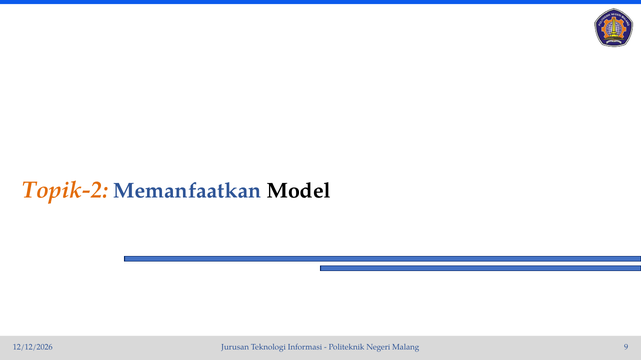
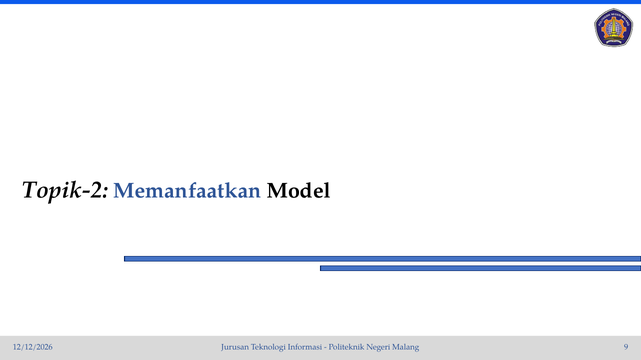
Topik-2 colour: orange -> black (65, 190)
